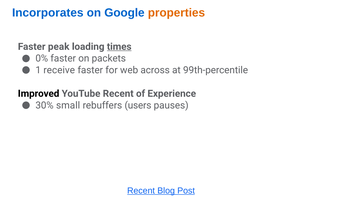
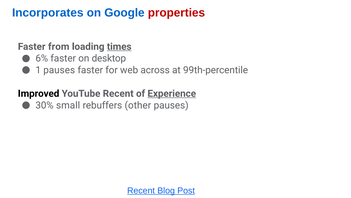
properties colour: orange -> red (176, 13)
peak: peak -> from (59, 46)
0%: 0% -> 6% (42, 58)
packets: packets -> desktop (109, 58)
1 receive: receive -> pauses (59, 70)
Experience underline: none -> present (172, 93)
users: users -> other (138, 105)
